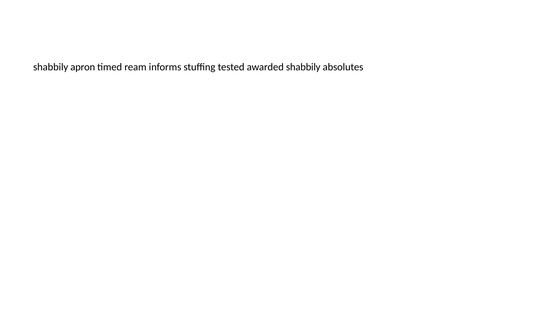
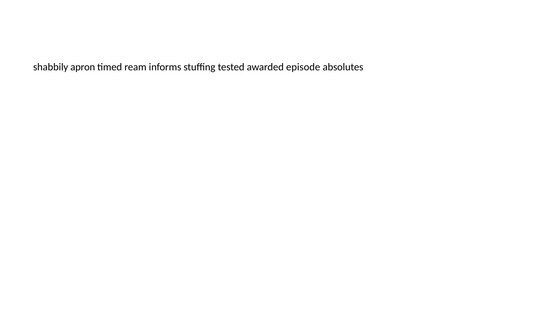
awarded shabbily: shabbily -> episode (303, 67)
